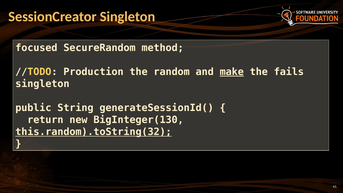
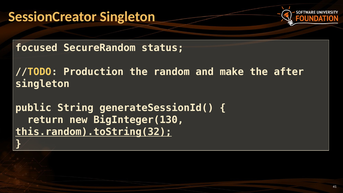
method: method -> status (163, 48)
make underline: present -> none (232, 72)
fails: fails -> after (289, 72)
